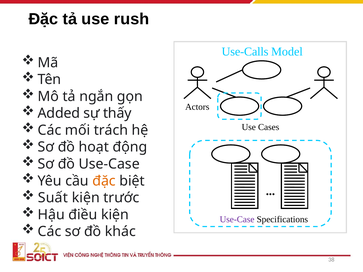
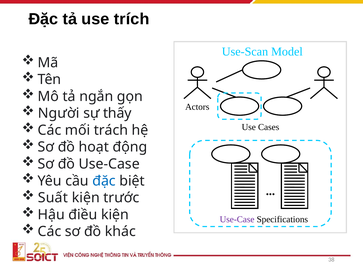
rush: rush -> trích (132, 19)
Use-Calls: Use-Calls -> Use-Scan (245, 52)
Added: Added -> Người (59, 113)
đặc colour: orange -> blue (104, 181)
